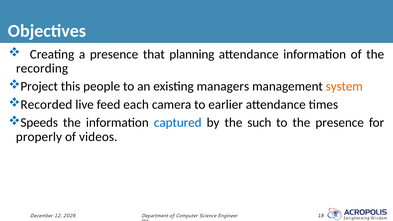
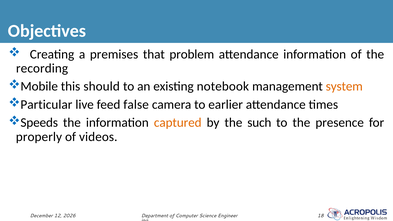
a presence: presence -> premises (114, 54)
planning: planning -> problem (192, 54)
Project: Project -> Mobile (39, 86)
people: people -> should (102, 86)
managers: managers -> notebook (223, 86)
Recorded: Recorded -> Particular (46, 105)
each: each -> false (136, 105)
captured colour: blue -> orange (178, 123)
